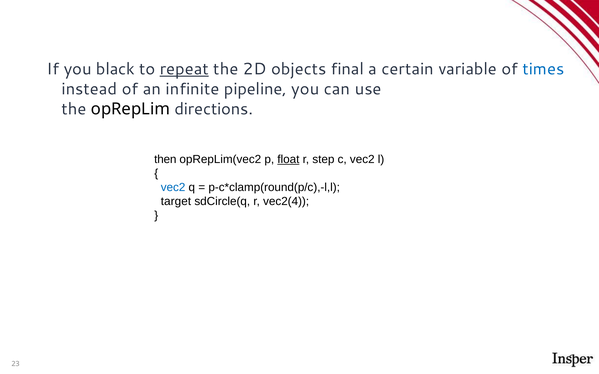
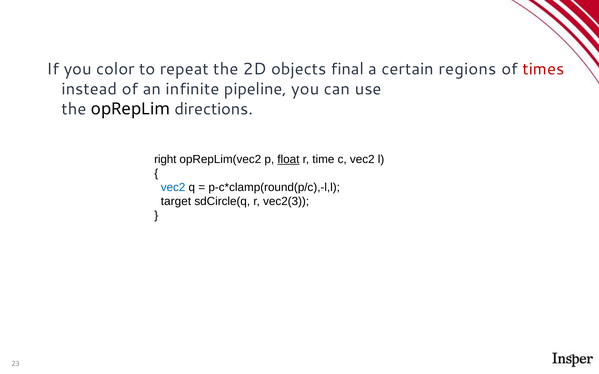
black: black -> color (115, 69)
repeat underline: present -> none (184, 69)
variable: variable -> regions (467, 69)
times colour: blue -> red (543, 69)
then: then -> right (165, 160)
step: step -> time (323, 160)
vec2(4: vec2(4 -> vec2(3 (286, 202)
